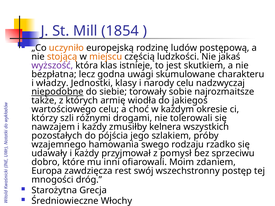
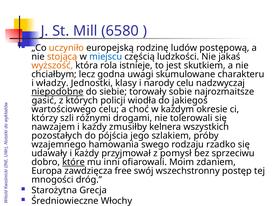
1854: 1854 -> 6580 (120, 31)
miejscu colour: orange -> blue (106, 57)
wyższość colour: purple -> orange (52, 65)
klas: klas -> rola (109, 65)
bezpłatna: bezpłatna -> chciałbym (54, 74)
także: także -> gasić (44, 101)
armię: armię -> policji (113, 101)
które underline: none -> present (74, 162)
rest: rest -> free (123, 171)
